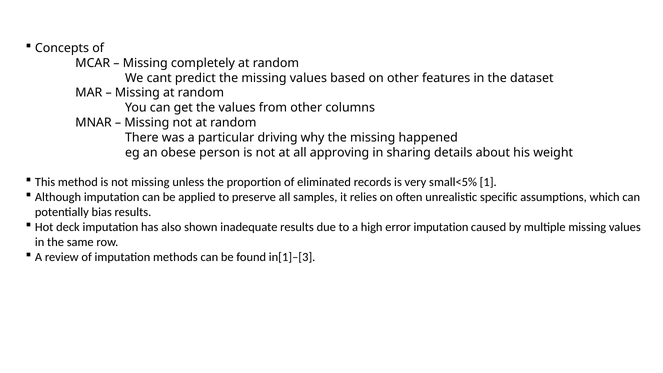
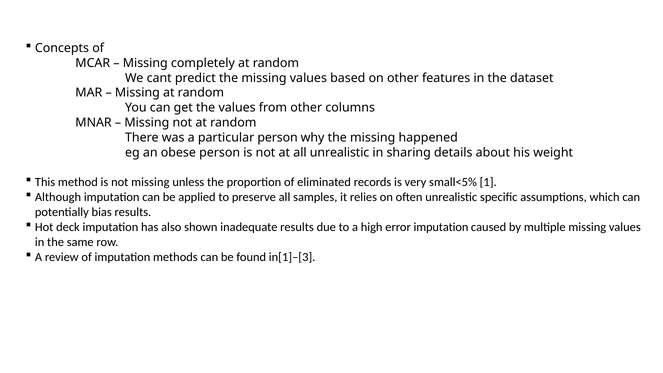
particular driving: driving -> person (278, 138)
all approving: approving -> unrealistic (340, 153)
